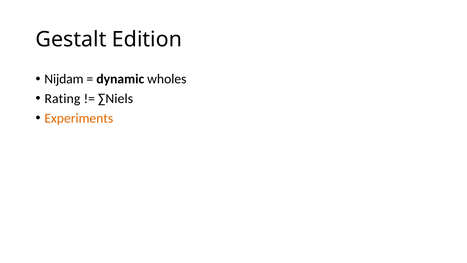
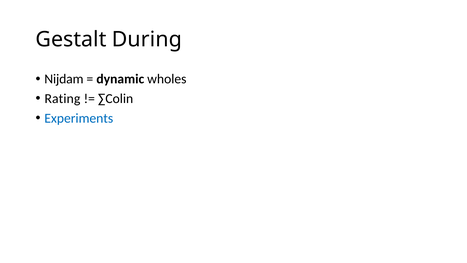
Edition: Edition -> During (147, 39)
∑Niels: ∑Niels -> ∑Colin (116, 99)
Experiments colour: orange -> blue (79, 118)
